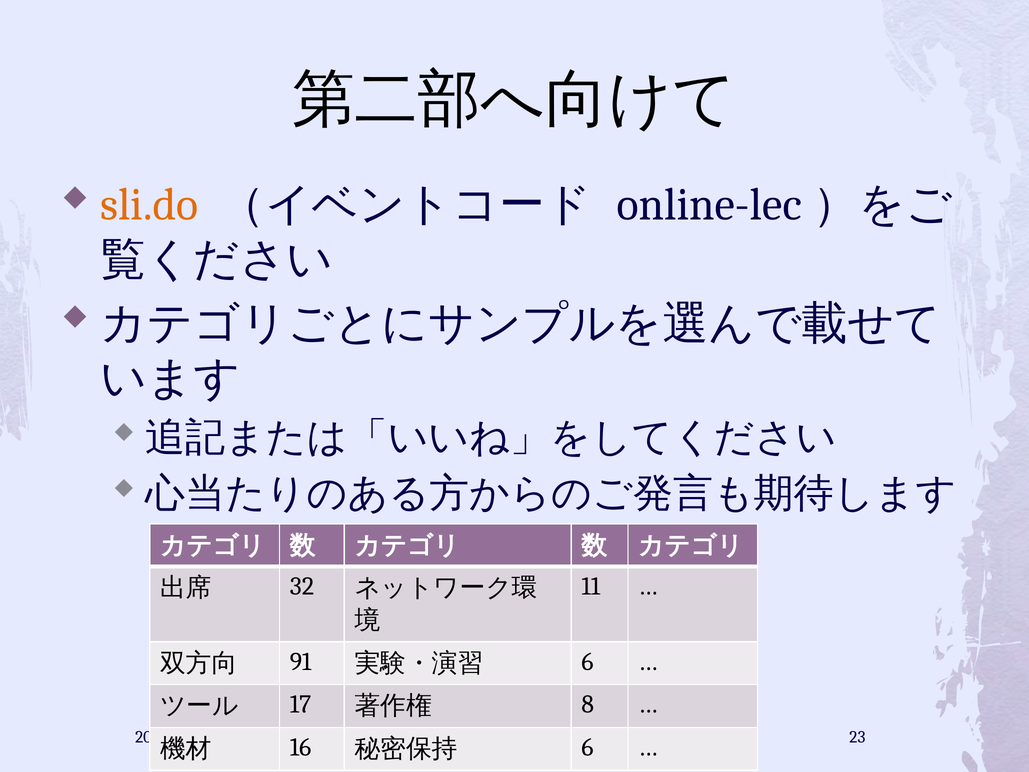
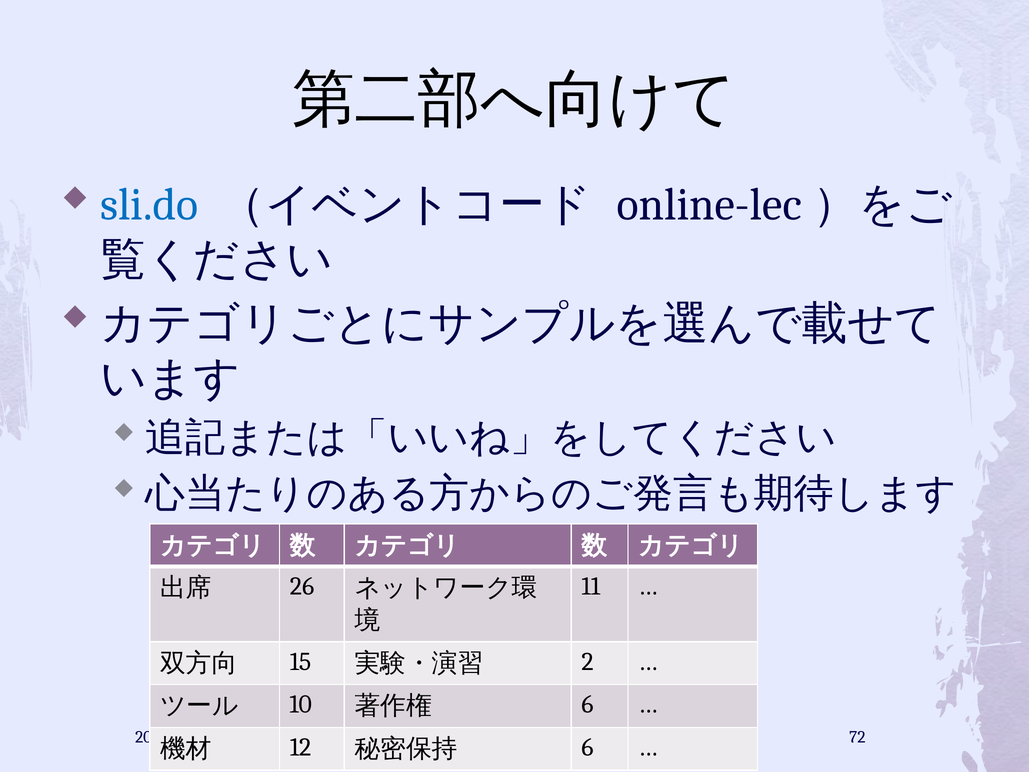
sli.do colour: orange -> blue (149, 205)
32: 32 -> 26 (302, 586)
91: 91 -> 15 (300, 661)
6: 6 -> 2 (588, 661)
17: 17 -> 10 (301, 704)
8: 8 -> 6 (588, 704)
23: 23 -> 72 (857, 737)
16: 16 -> 12 (301, 747)
